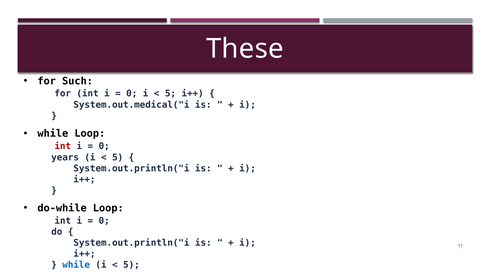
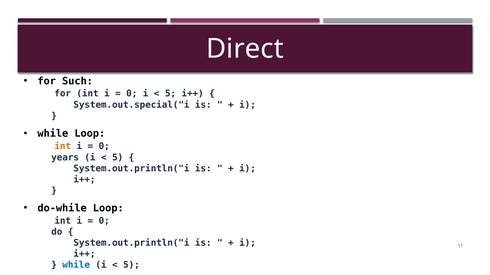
These: These -> Direct (245, 49)
System.out.medical("i: System.out.medical("i -> System.out.special("i (131, 105)
int colour: red -> orange (63, 146)
